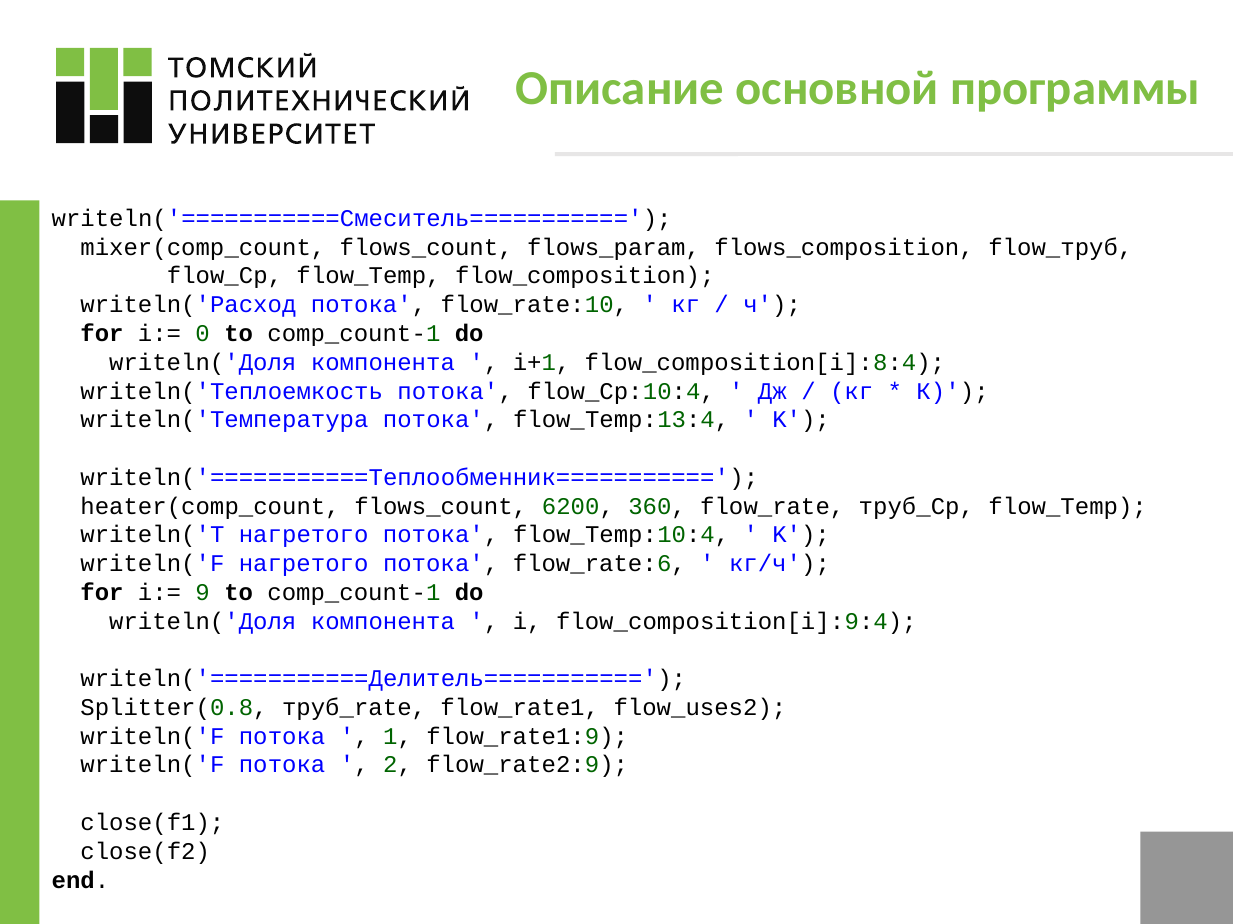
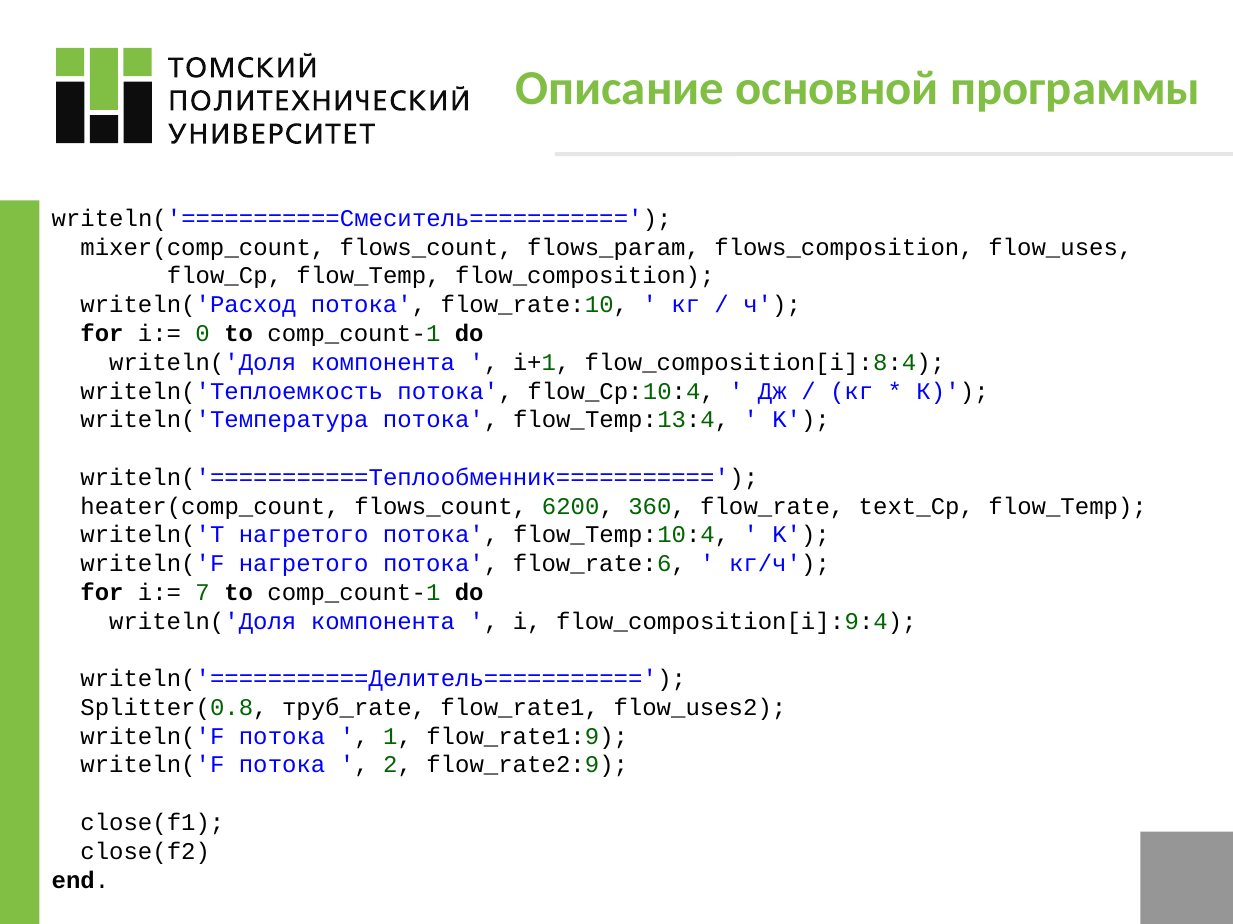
flow_труб: flow_труб -> flow_uses (1060, 248)
труб_Cp: труб_Cp -> text_Cp (916, 507)
9: 9 -> 7 (203, 593)
